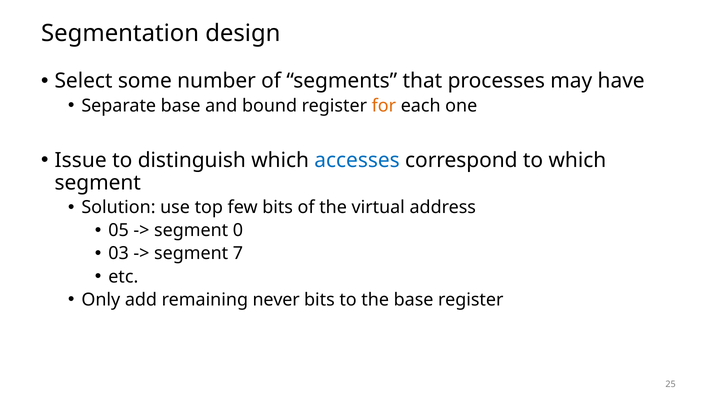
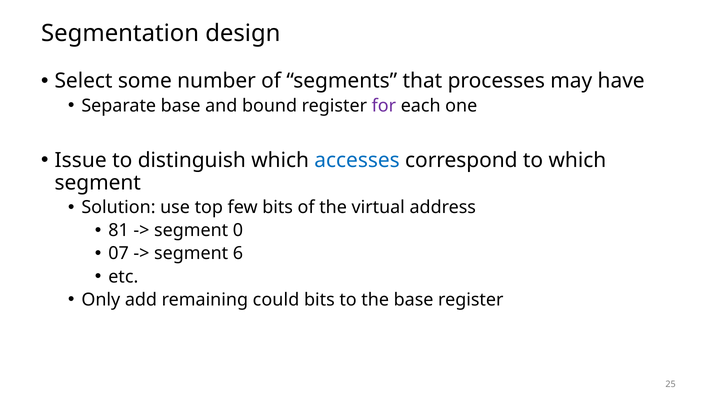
for colour: orange -> purple (384, 106)
05: 05 -> 81 (119, 231)
03: 03 -> 07 (119, 254)
7: 7 -> 6 (238, 254)
never: never -> could (276, 300)
